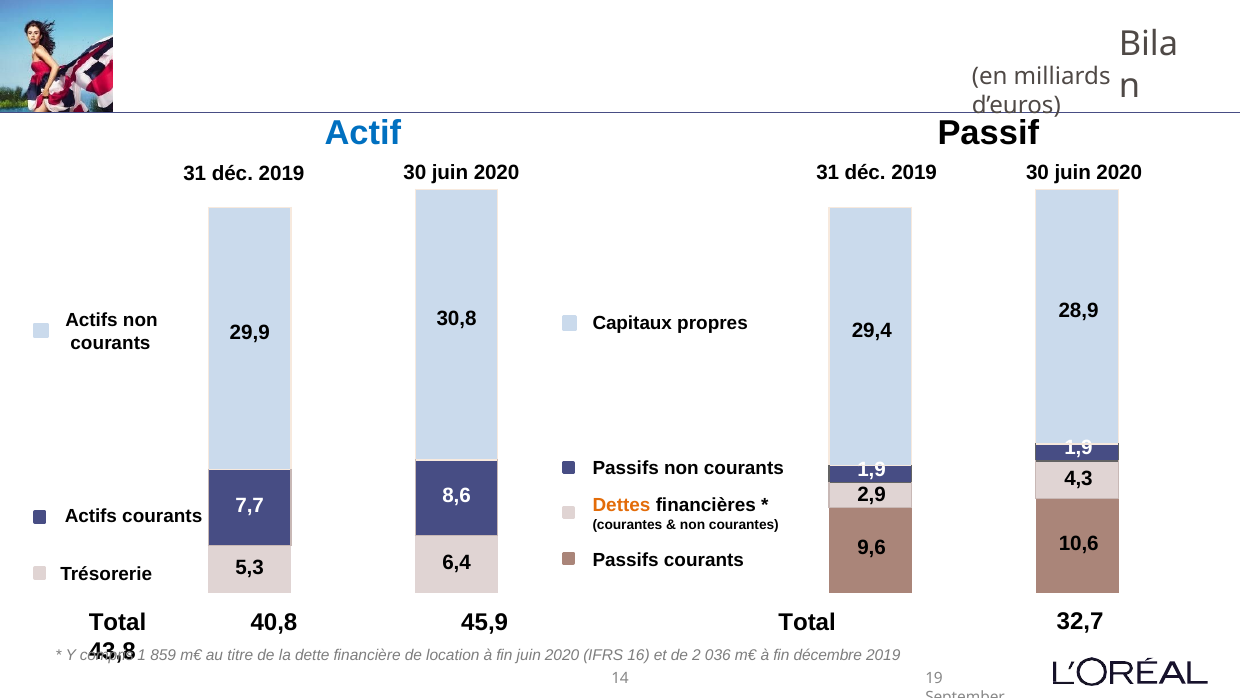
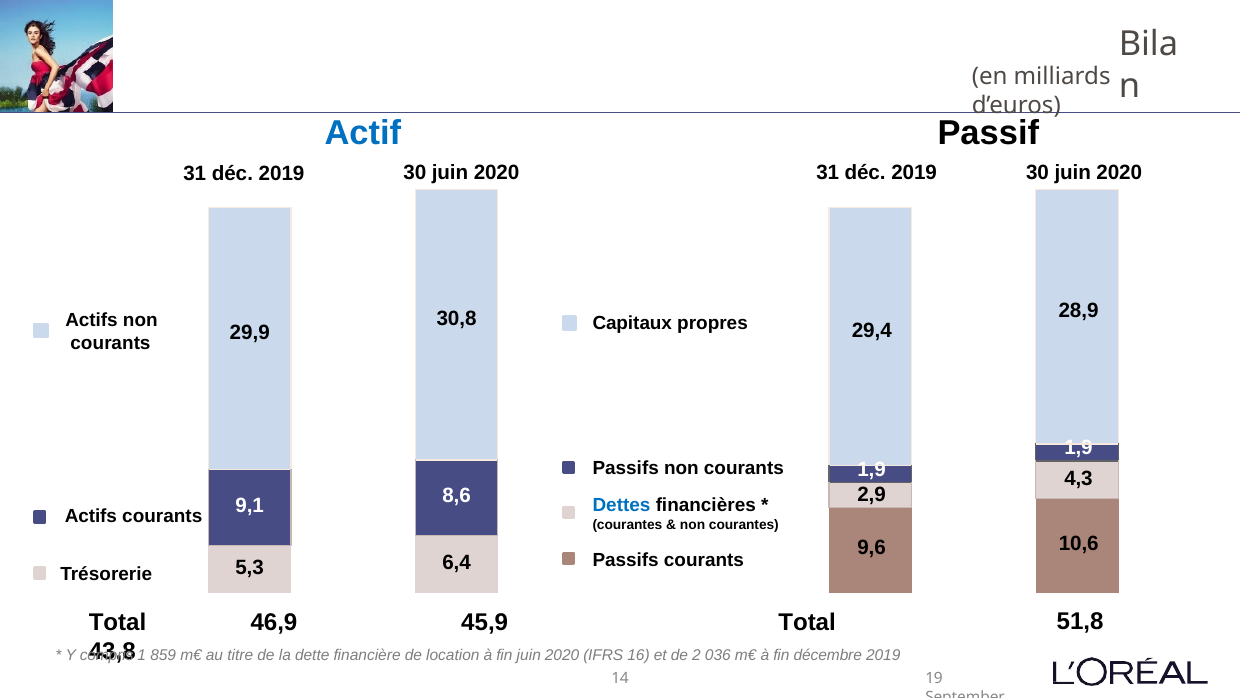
7,7: 7,7 -> 9,1 (250, 505)
Dettes colour: orange -> blue (622, 505)
32,7: 32,7 -> 51,8 (1080, 621)
40,8: 40,8 -> 46,9 (274, 622)
